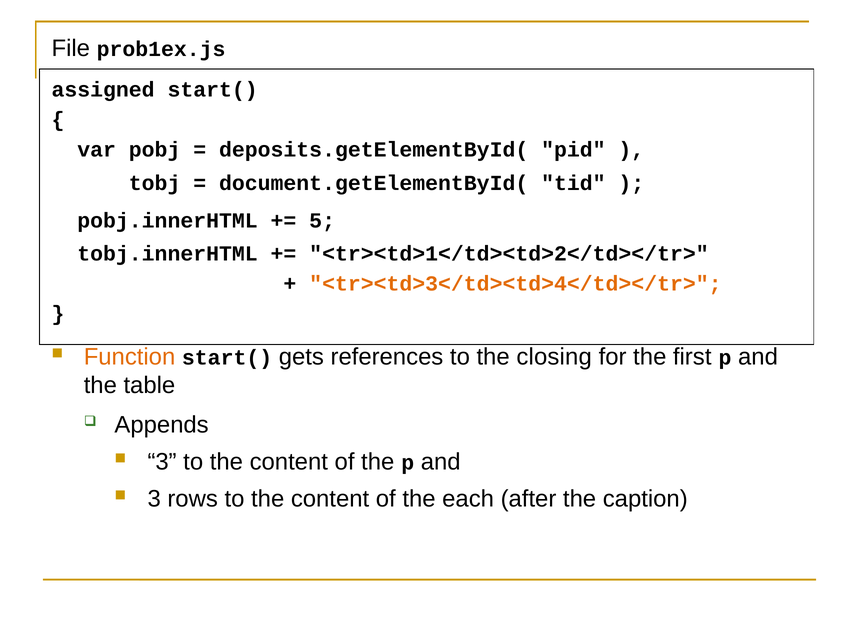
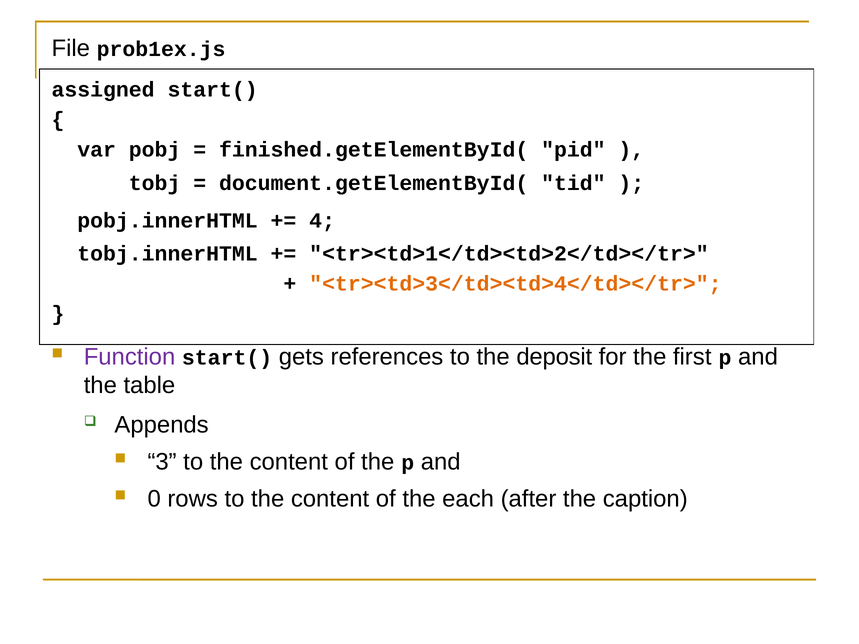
deposits.getElementById(: deposits.getElementById( -> finished.getElementById( (374, 150)
5: 5 -> 4 (322, 221)
Function colour: orange -> purple (130, 357)
closing: closing -> deposit (554, 357)
3: 3 -> 0 (154, 499)
